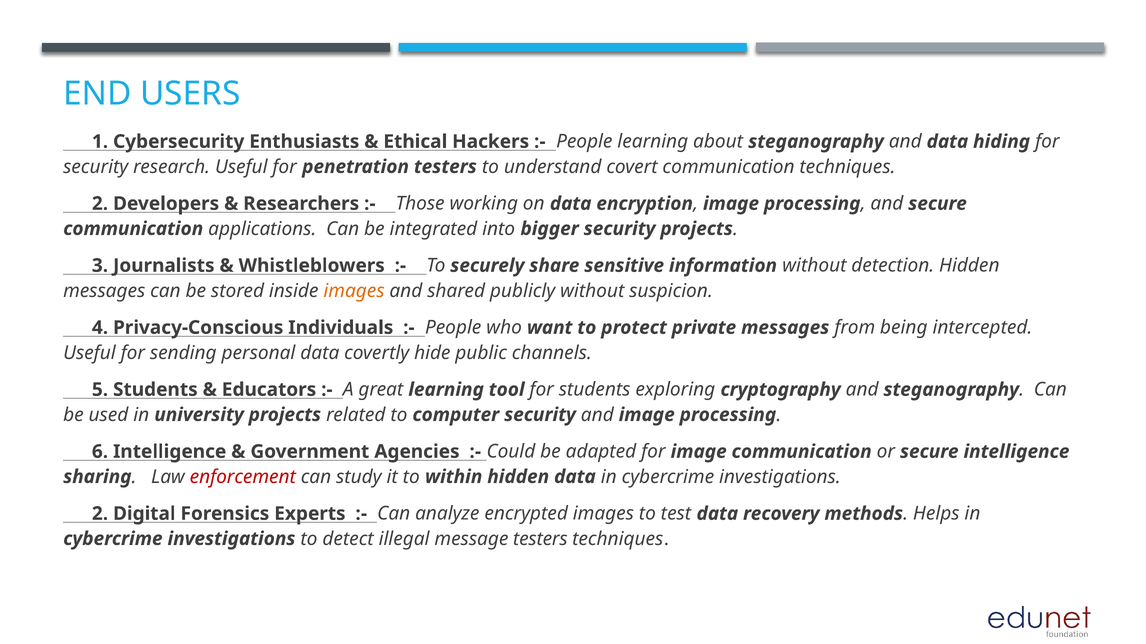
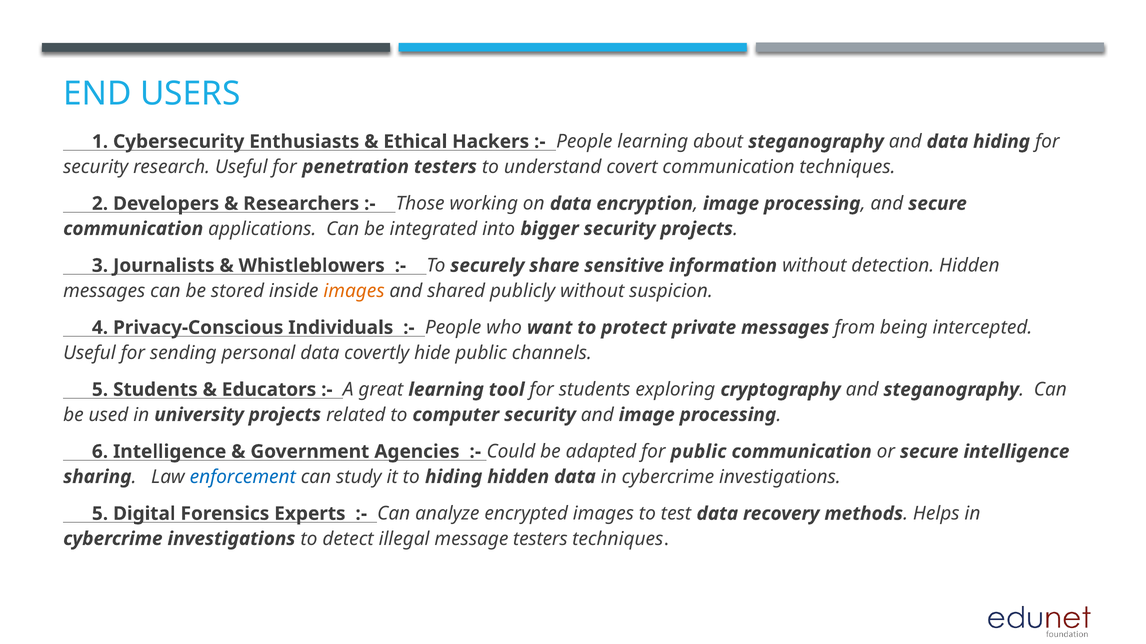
for image: image -> public (699, 452)
enforcement colour: red -> blue (243, 477)
to within: within -> hiding (454, 477)
2: 2 -> 5 (100, 514)
